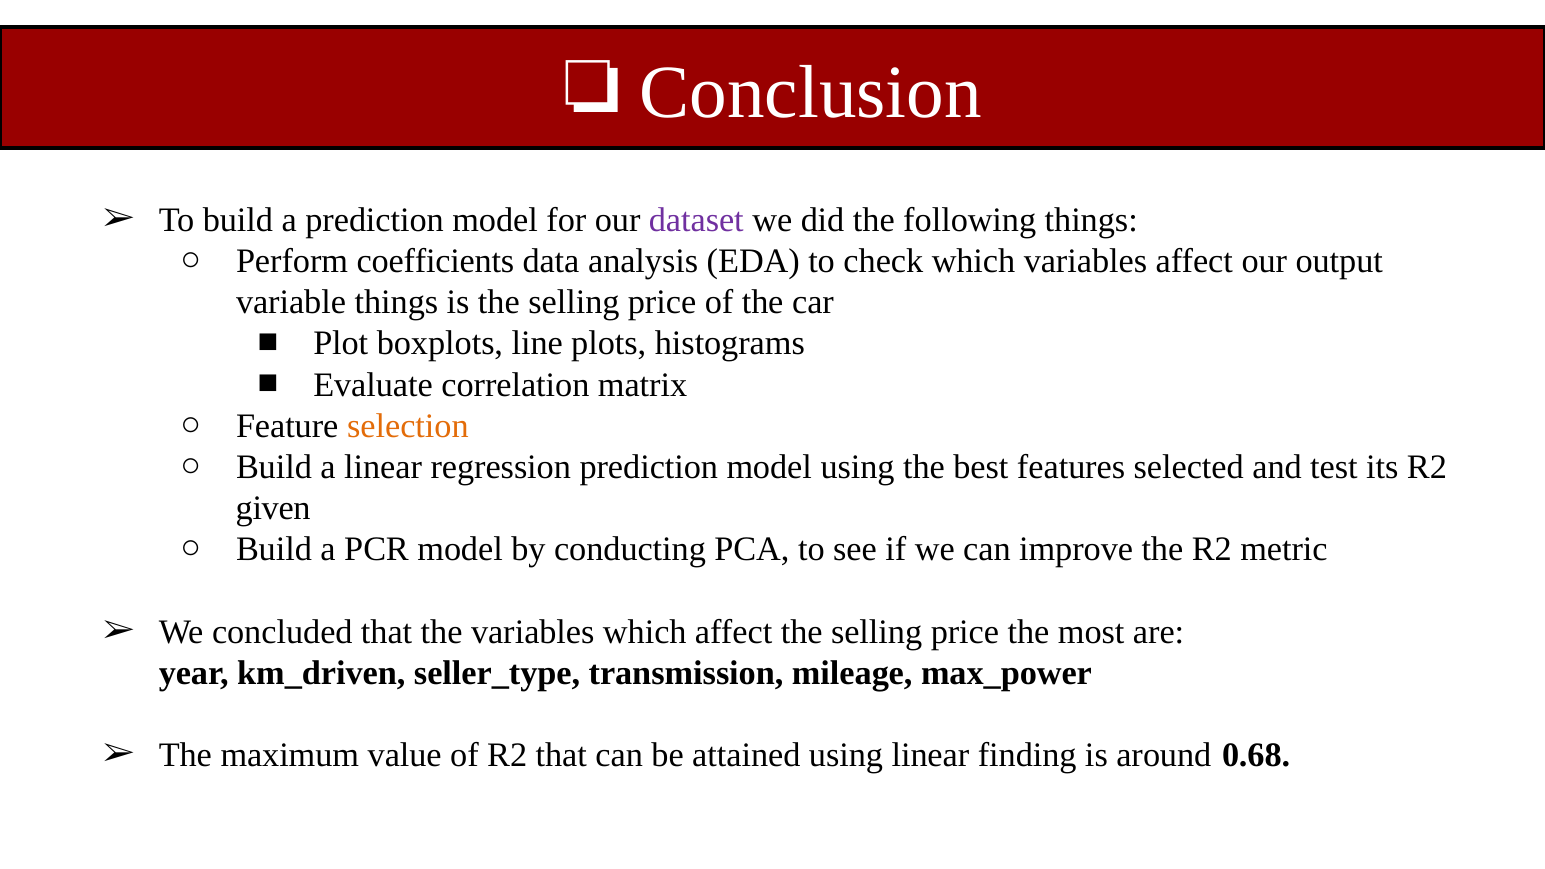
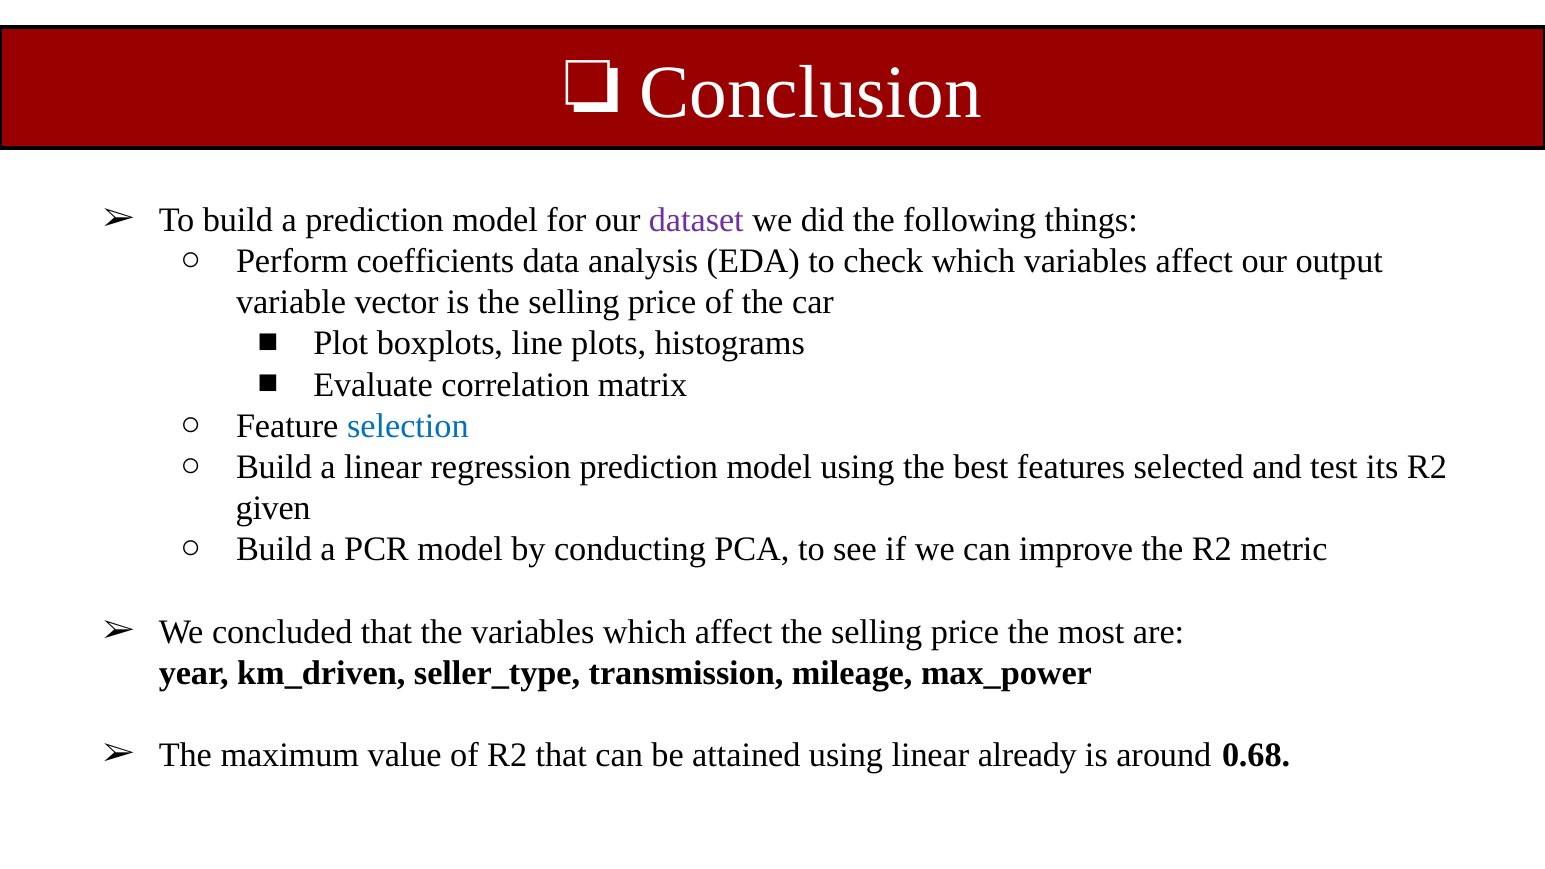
variable things: things -> vector (397, 302)
selection colour: orange -> blue (408, 426)
finding: finding -> already (1027, 755)
